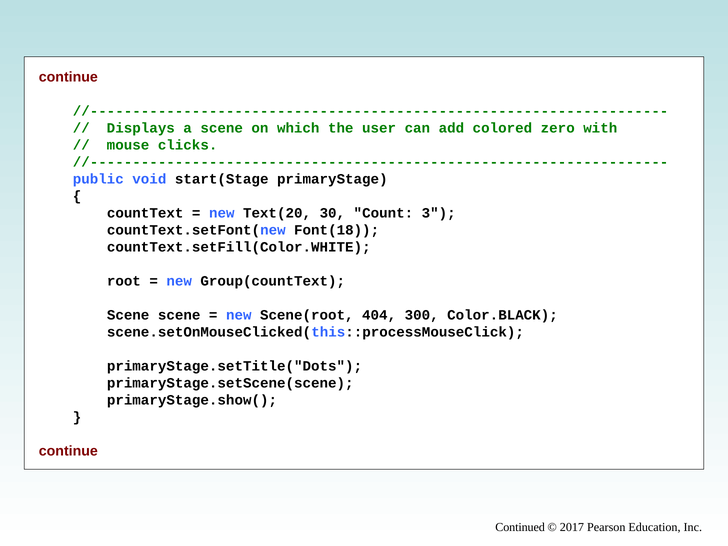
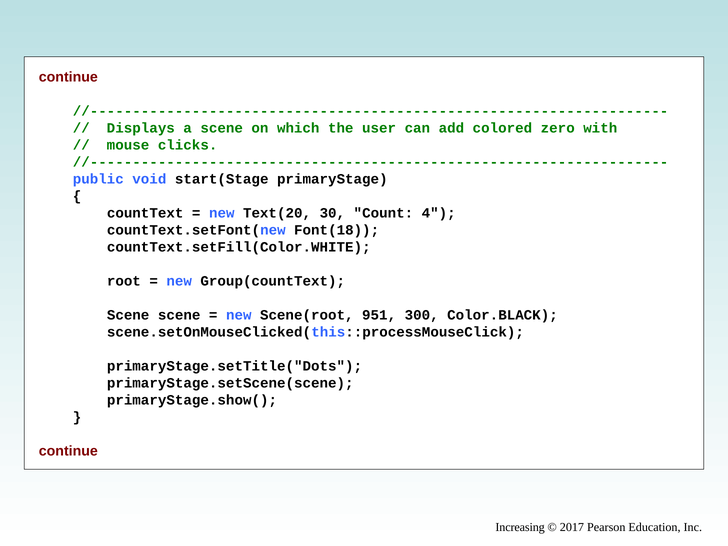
3: 3 -> 4 (439, 213)
404: 404 -> 951 (379, 315)
Continued: Continued -> Increasing (520, 527)
